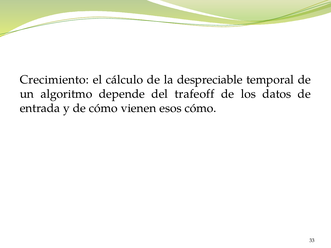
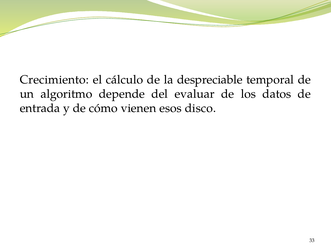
trafeoff: trafeoff -> evaluar (195, 94)
esos cómo: cómo -> disco (200, 108)
